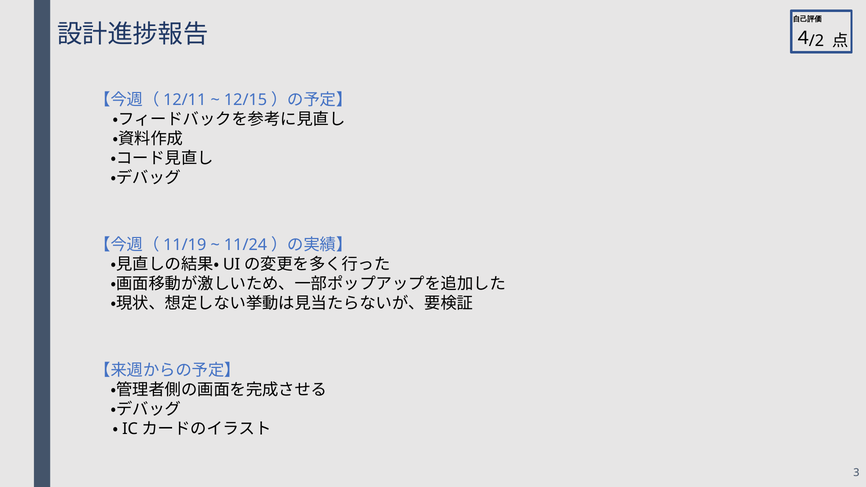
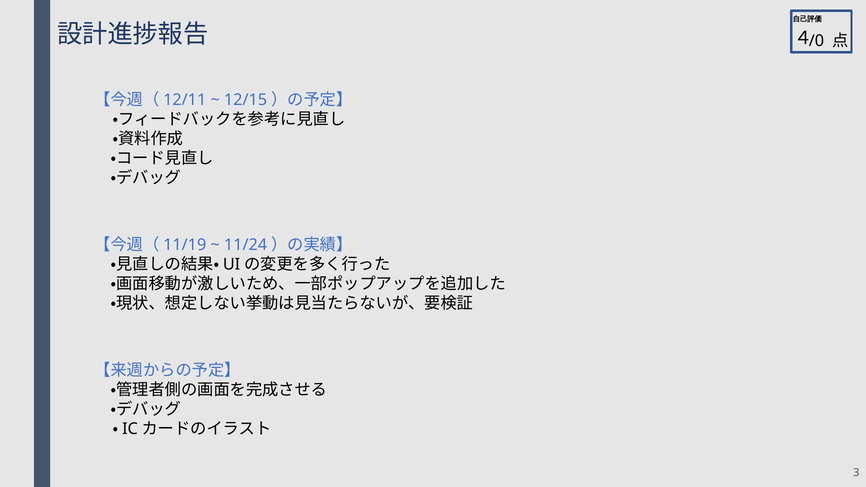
/2: /2 -> /0 (816, 41)
